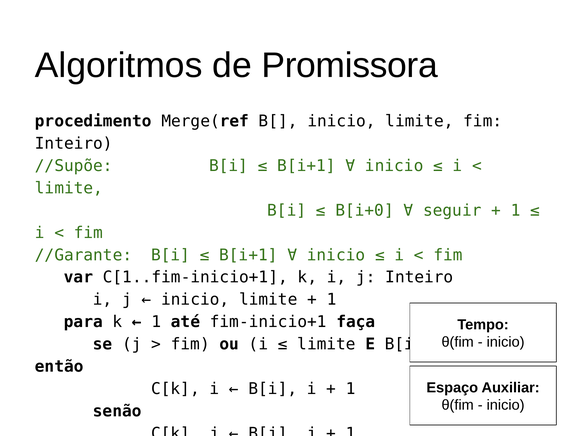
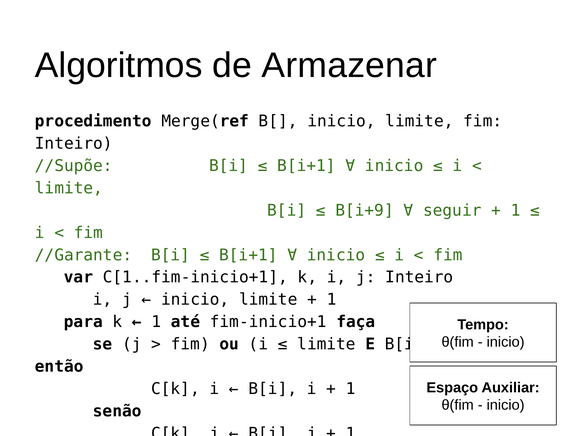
Promissora: Promissora -> Armazenar (349, 65)
B[i+0: B[i+0 -> B[i+9 (365, 210)
